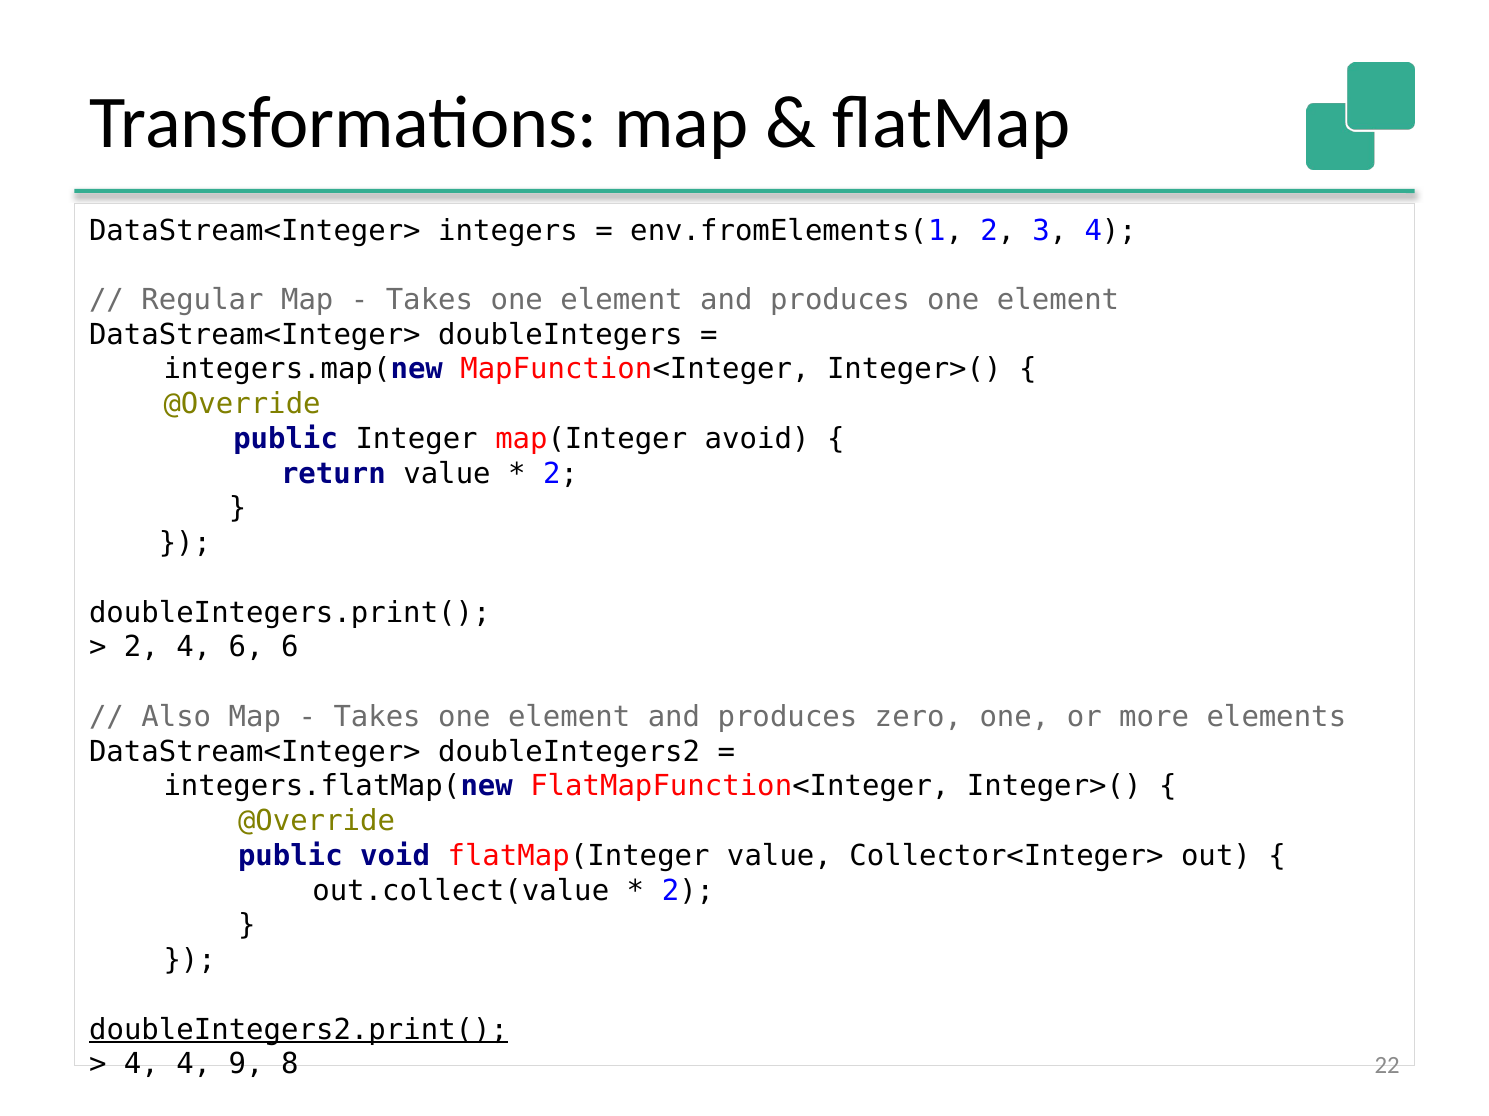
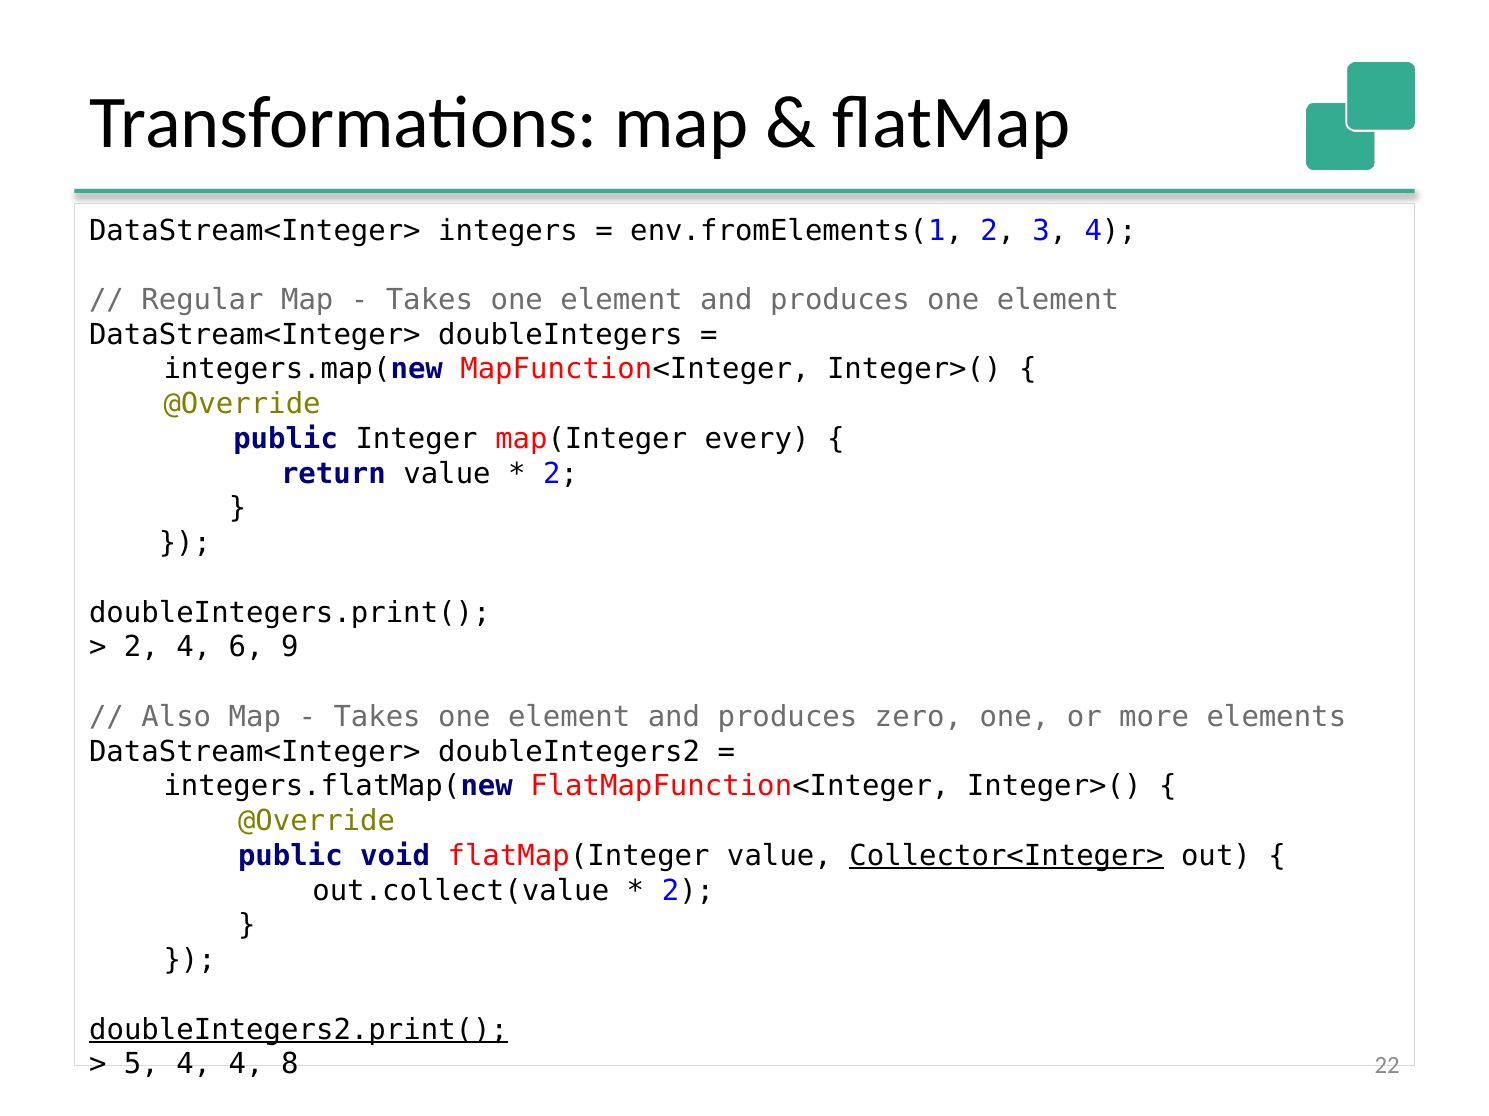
avoid: avoid -> every (757, 439)
6 6: 6 -> 9 (290, 648)
Collector<Integer> underline: none -> present (1006, 856)
4: 4 -> 5 (141, 1065)
4 9: 9 -> 4 (246, 1065)
